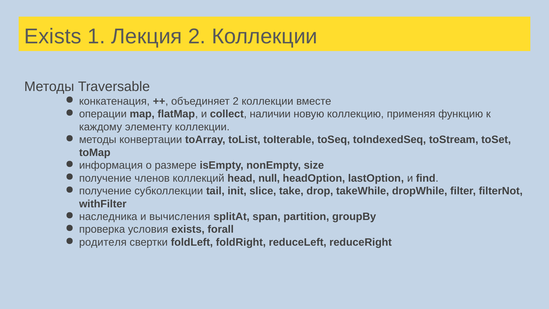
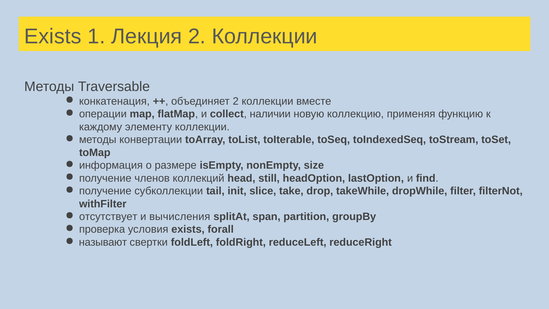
null: null -> still (269, 178)
наследника: наследника -> отсутствует (108, 217)
родителя: родителя -> называют (103, 242)
